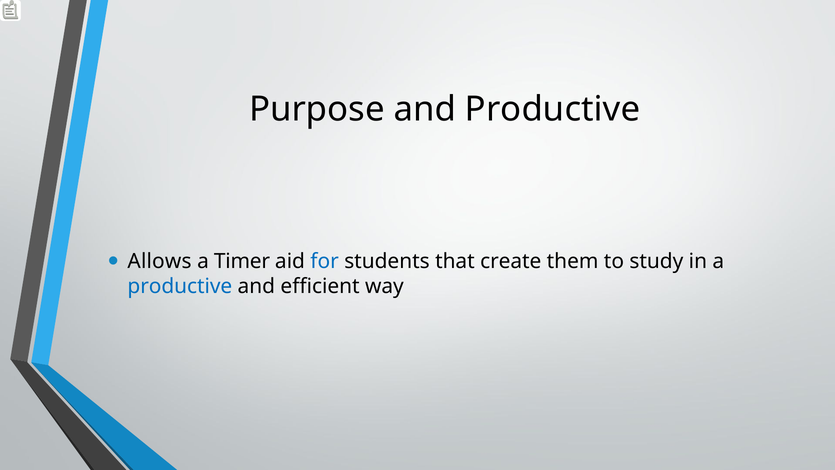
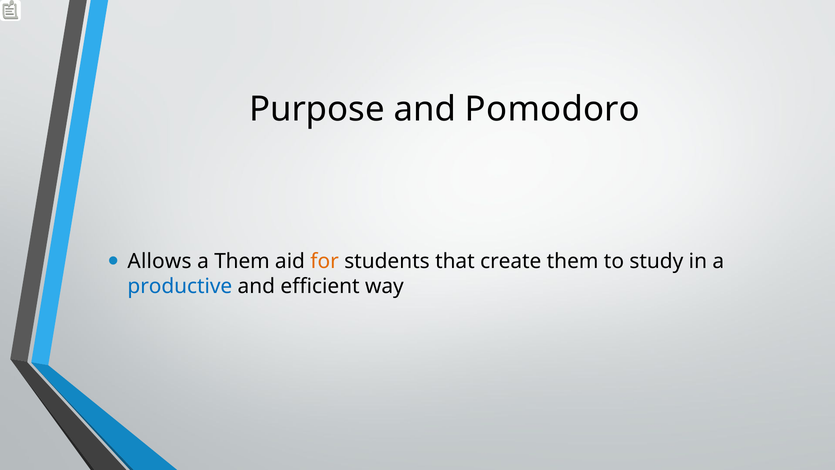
and Productive: Productive -> Pomodoro (553, 109)
a Timer: Timer -> Them (242, 261)
for colour: blue -> orange (325, 261)
